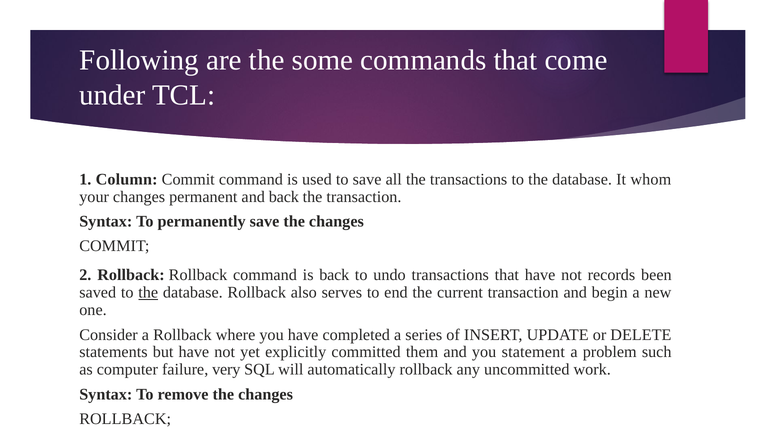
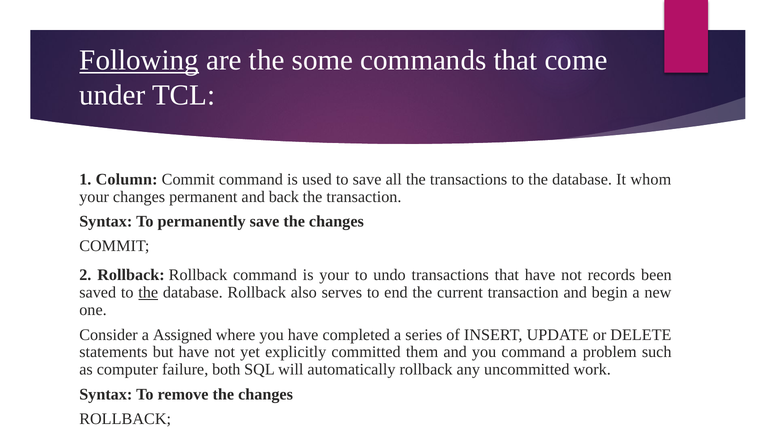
Following underline: none -> present (139, 60)
is back: back -> your (334, 275)
a Rollback: Rollback -> Assigned (182, 335)
you statement: statement -> command (533, 353)
very: very -> both (226, 370)
